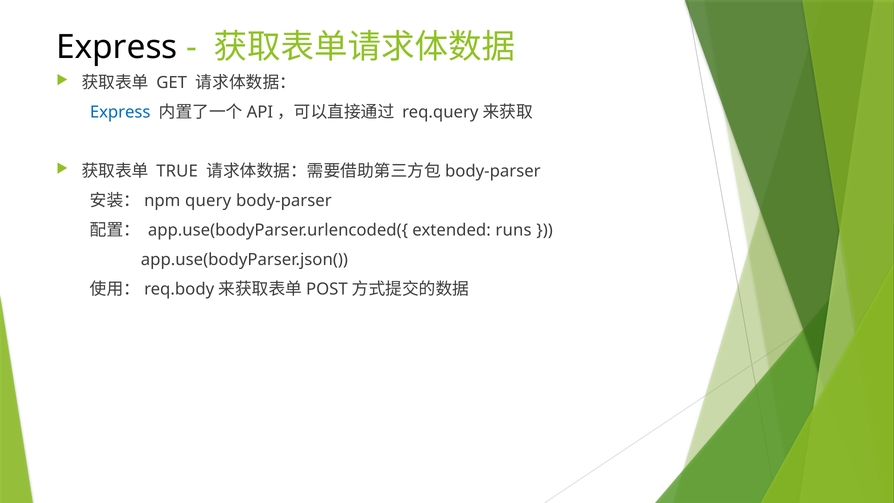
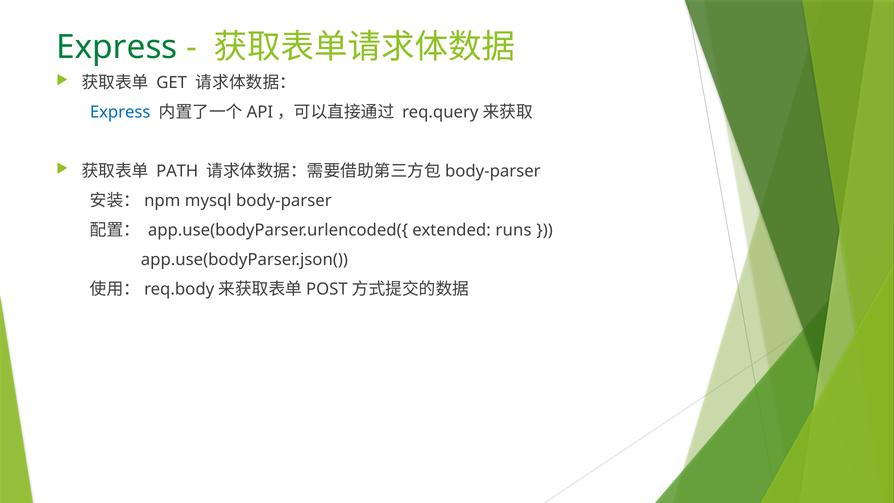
Express colour: black -> green (117, 47)
TRUE: TRUE -> PATH (177, 171)
query: query -> mysql (208, 201)
